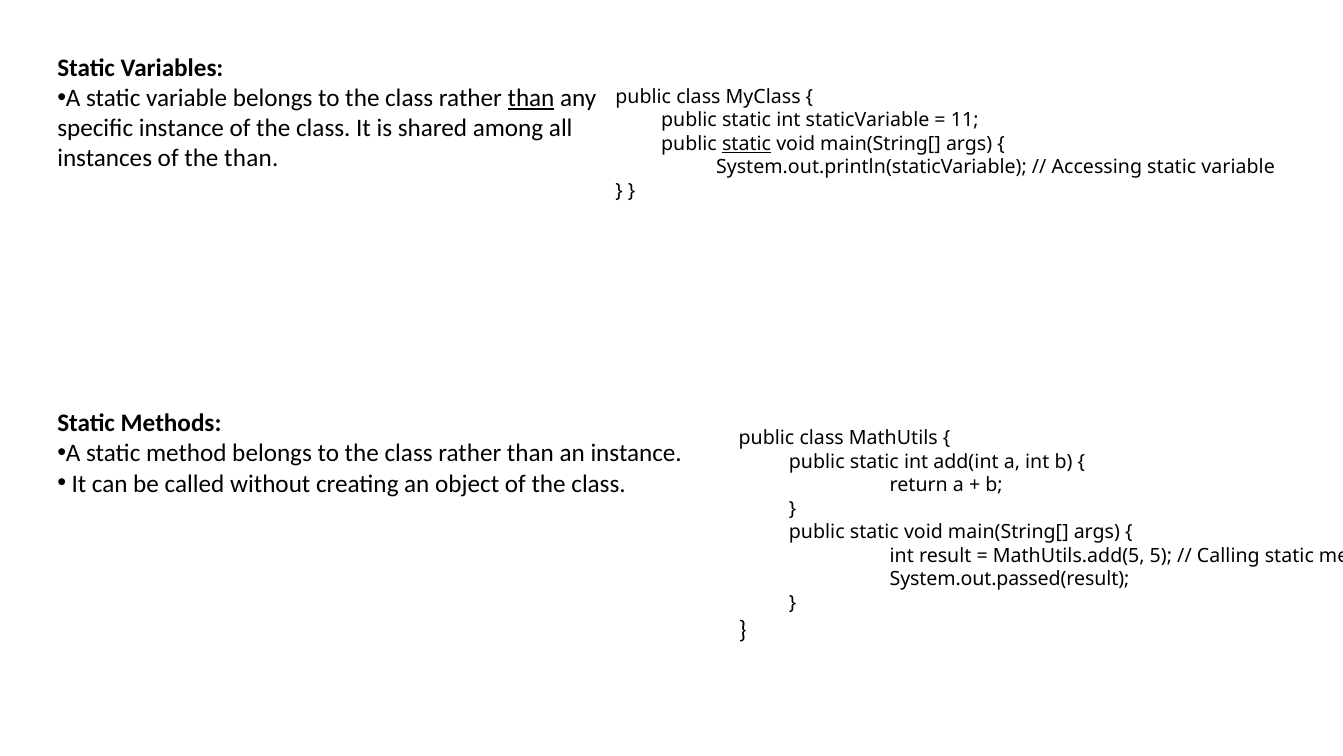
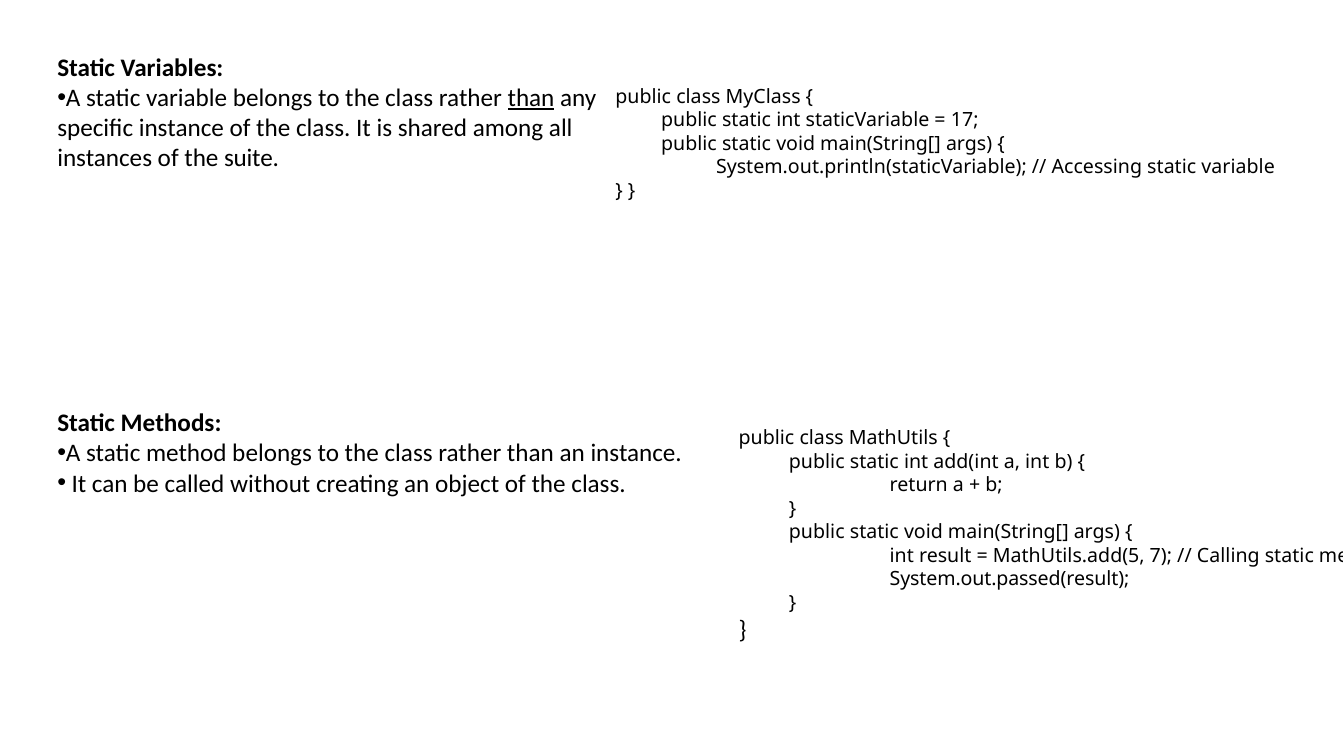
11: 11 -> 17 (965, 120)
static underline: present -> none (747, 144)
the than: than -> suite (252, 158)
5: 5 -> 7 (1161, 556)
